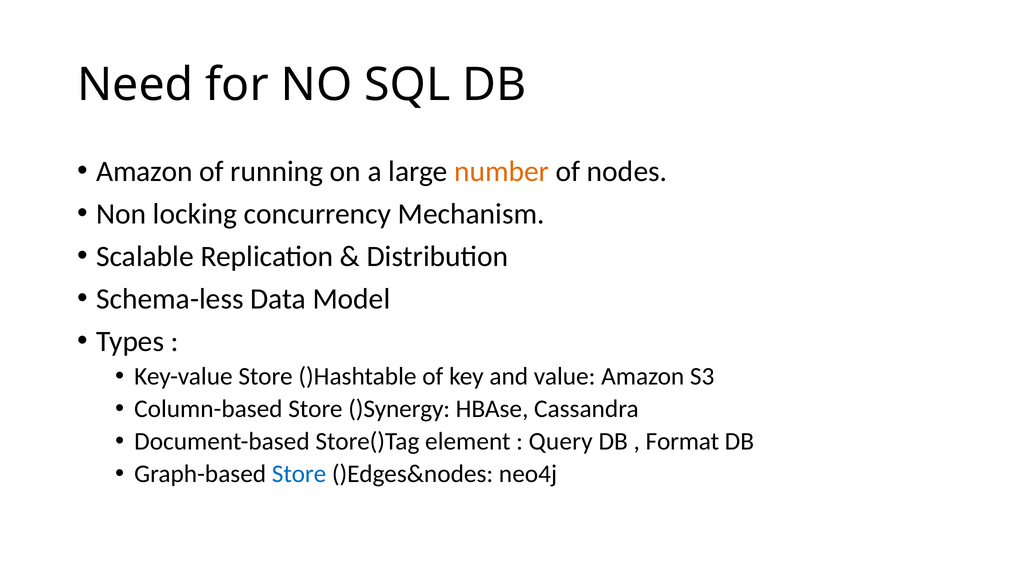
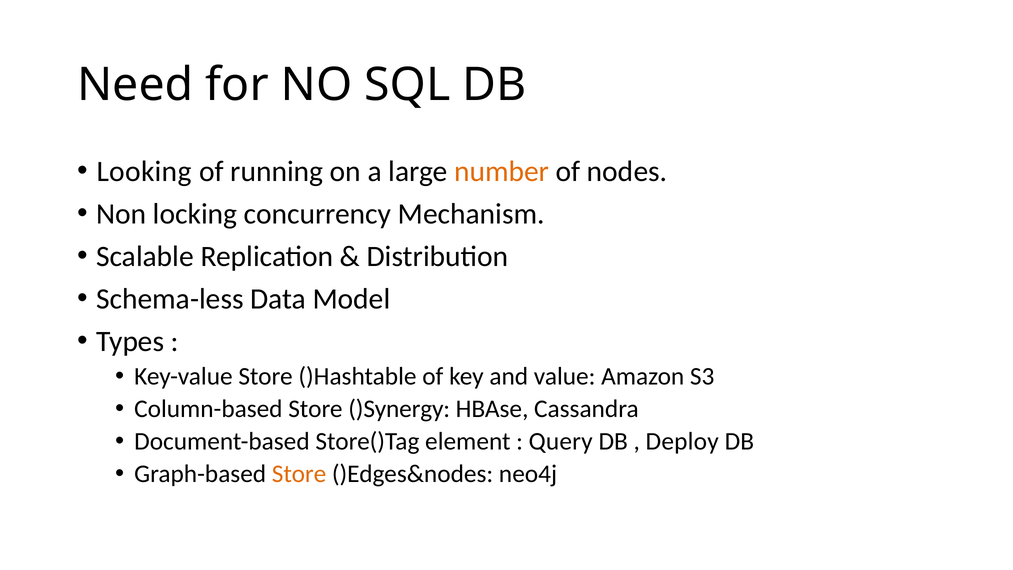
Amazon: Amazon -> Looking (144, 171)
Format: Format -> Deploy (682, 441)
Store colour: blue -> orange (299, 474)
